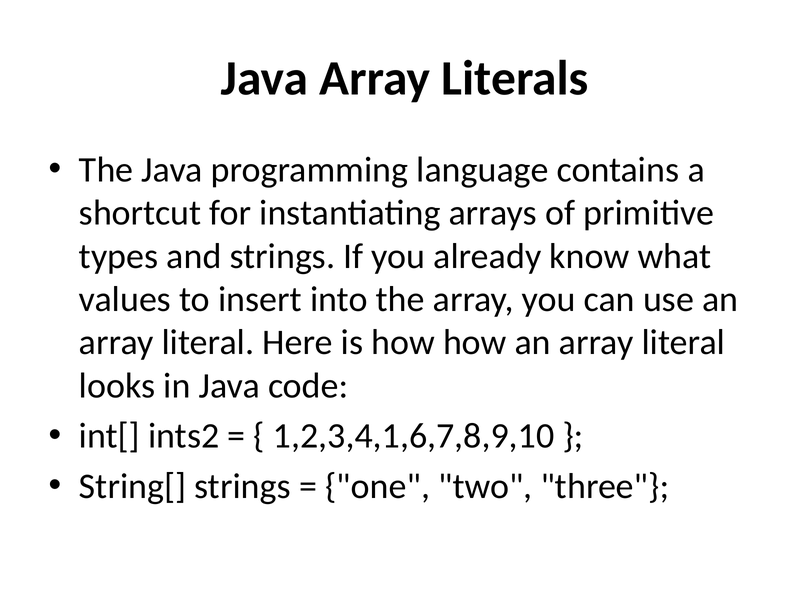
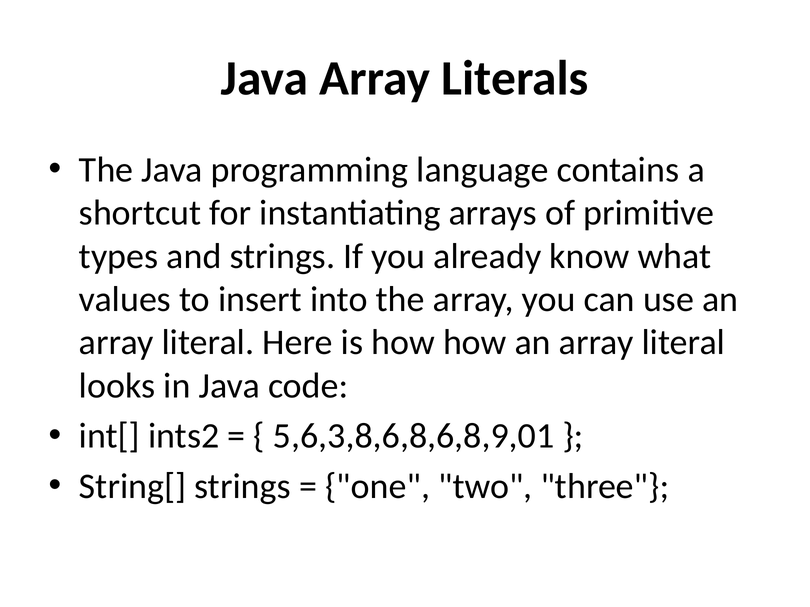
1,2,3,4,1,6,7,8,9,10: 1,2,3,4,1,6,7,8,9,10 -> 5,6,3,8,6,8,6,8,9,01 (414, 436)
